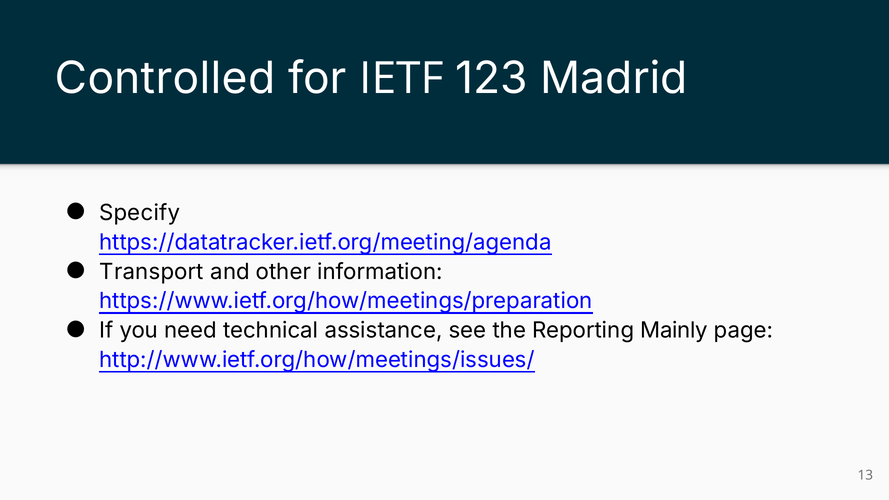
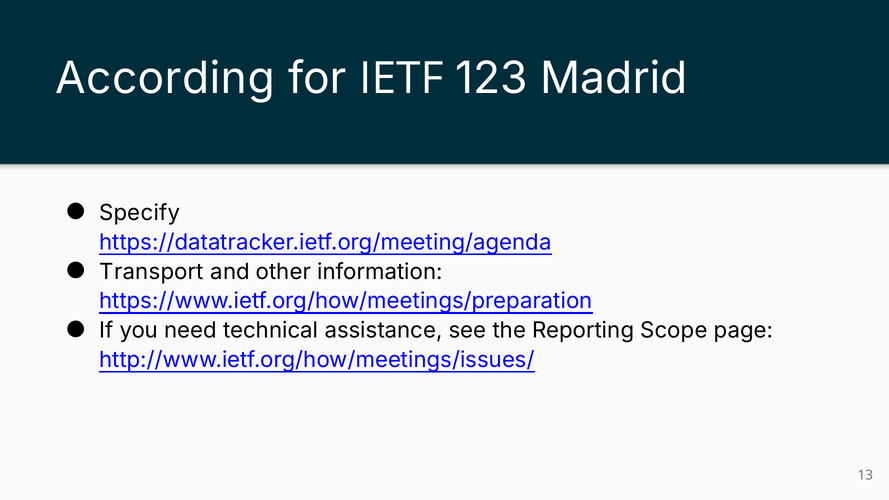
Controlled: Controlled -> According (165, 78)
Mainly: Mainly -> Scope (674, 331)
